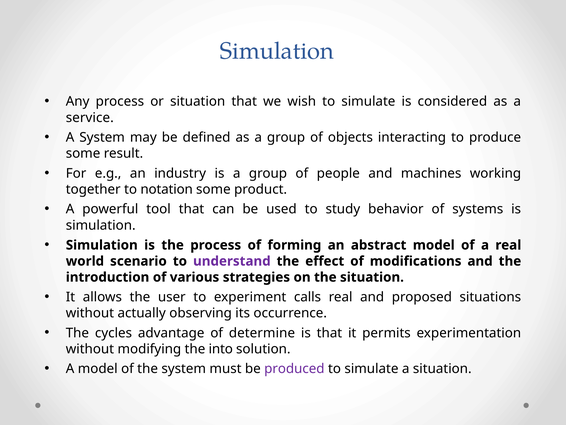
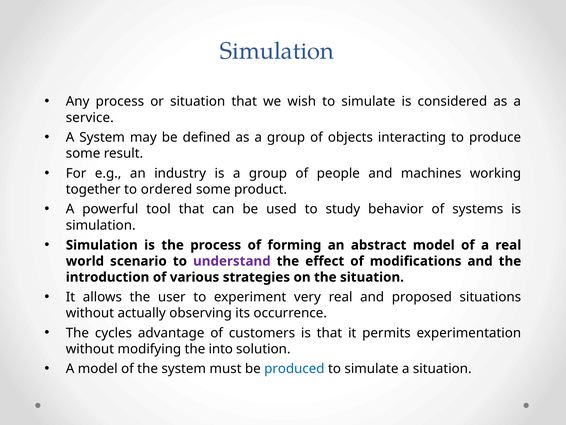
notation: notation -> ordered (167, 189)
calls: calls -> very (307, 297)
determine: determine -> customers (262, 333)
produced colour: purple -> blue (294, 368)
